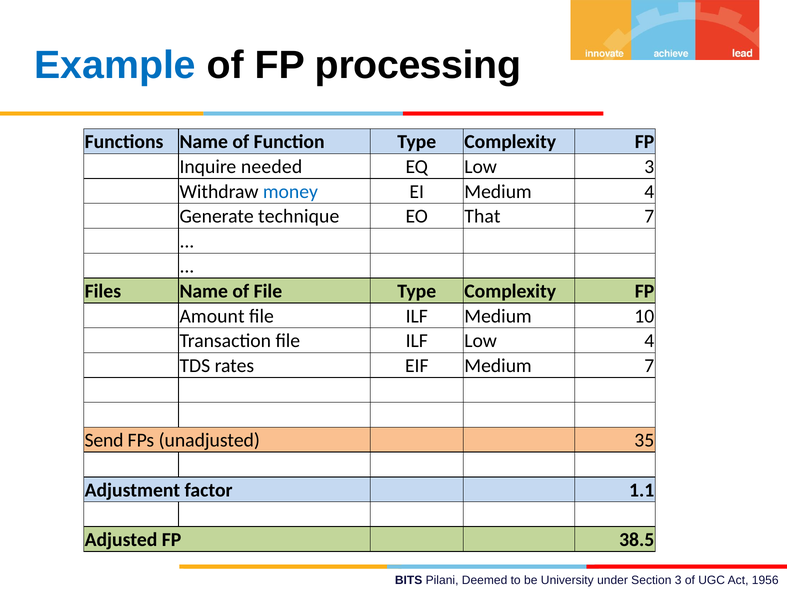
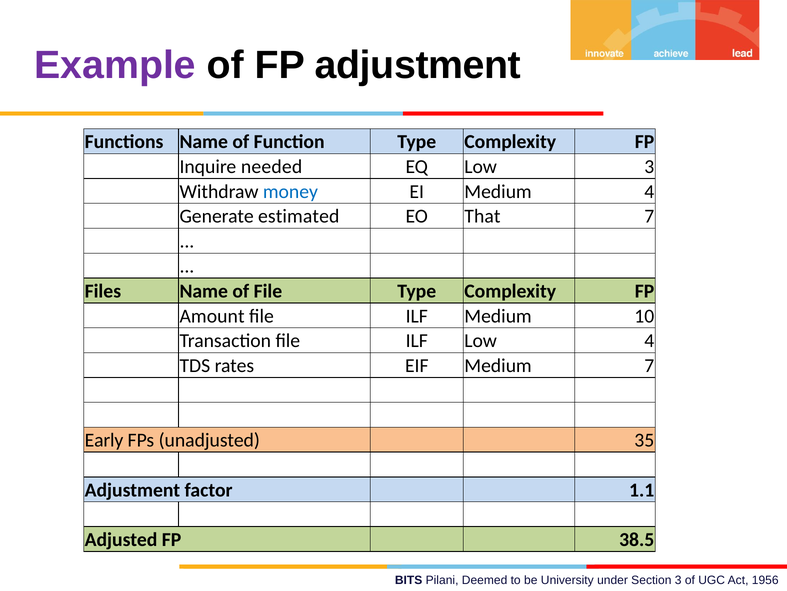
Example colour: blue -> purple (115, 65)
FP processing: processing -> adjustment (418, 65)
technique: technique -> estimated (299, 216)
Send: Send -> Early (104, 440)
